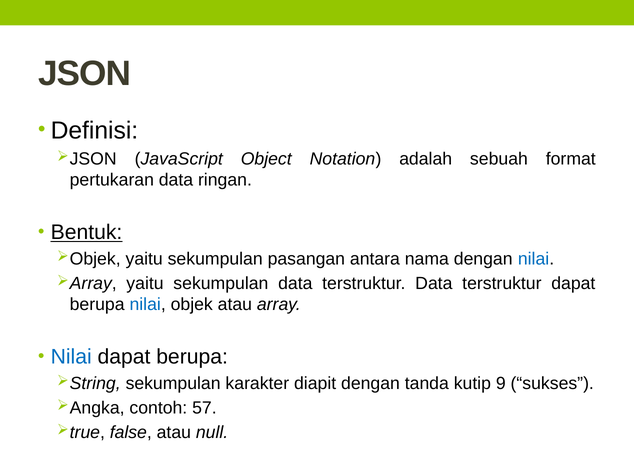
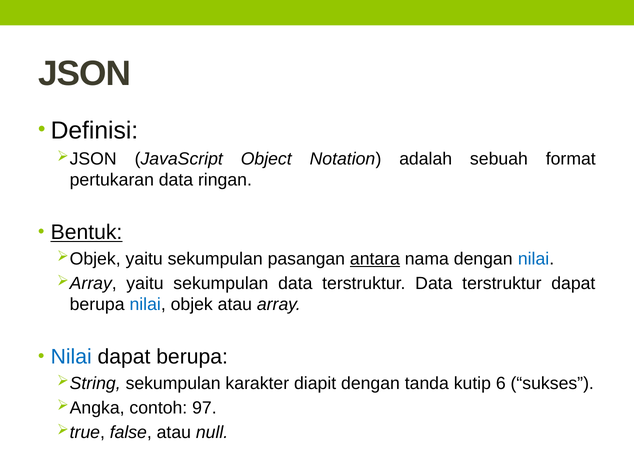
antara underline: none -> present (375, 259)
9: 9 -> 6 (501, 384)
57: 57 -> 97 (204, 408)
